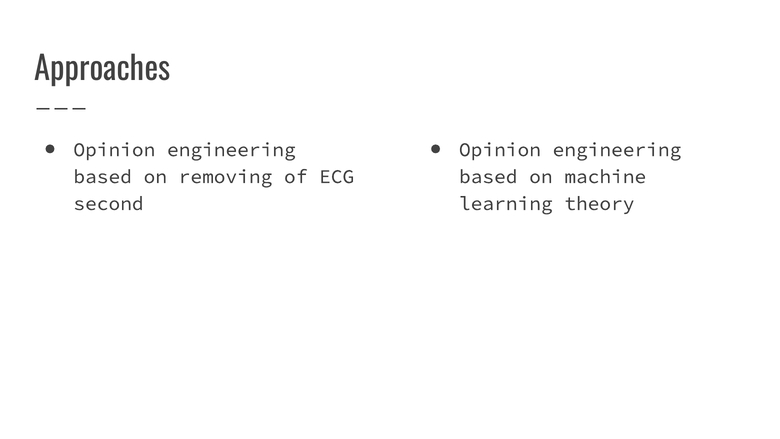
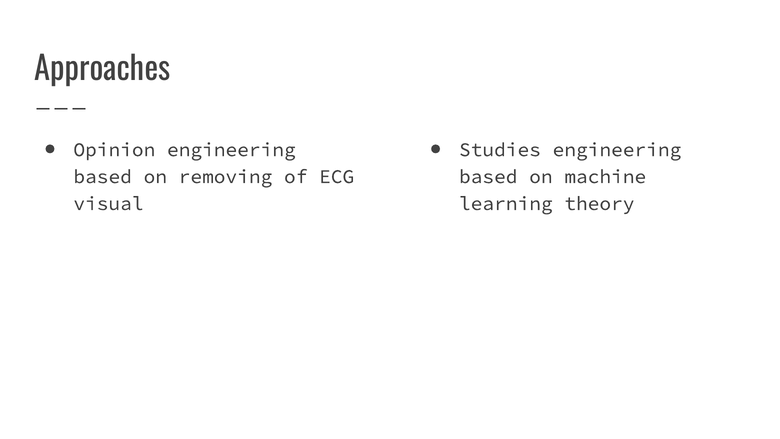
Opinion: Opinion -> Studies (500, 150)
second: second -> visual (108, 203)
